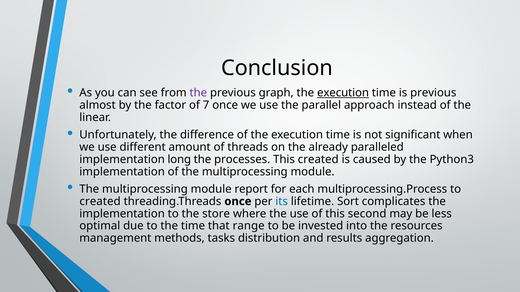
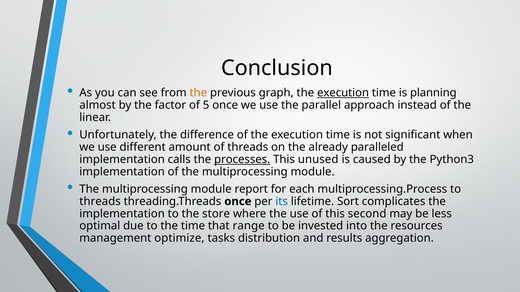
the colour: purple -> orange (198, 93)
is previous: previous -> planning (433, 93)
7: 7 -> 5 (206, 105)
long: long -> calls (179, 160)
processes underline: none -> present (242, 160)
This created: created -> unused (318, 160)
created: created -> threads (100, 202)
methods: methods -> optimize (179, 239)
